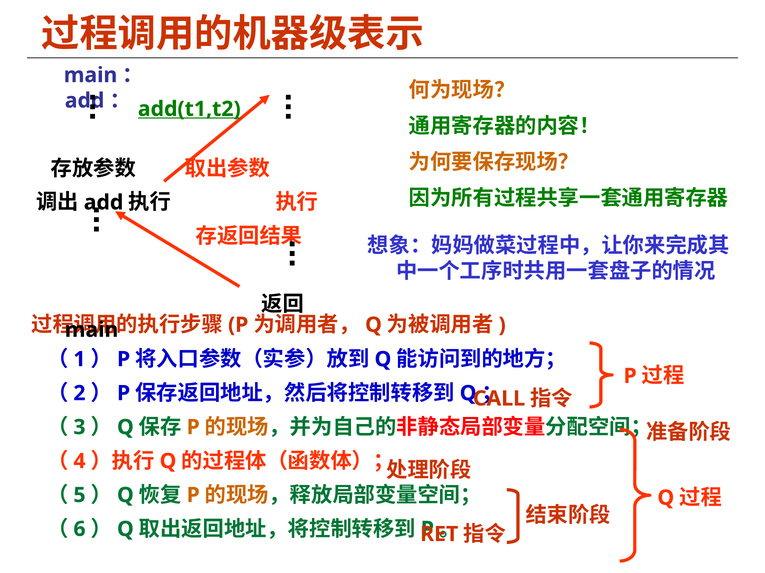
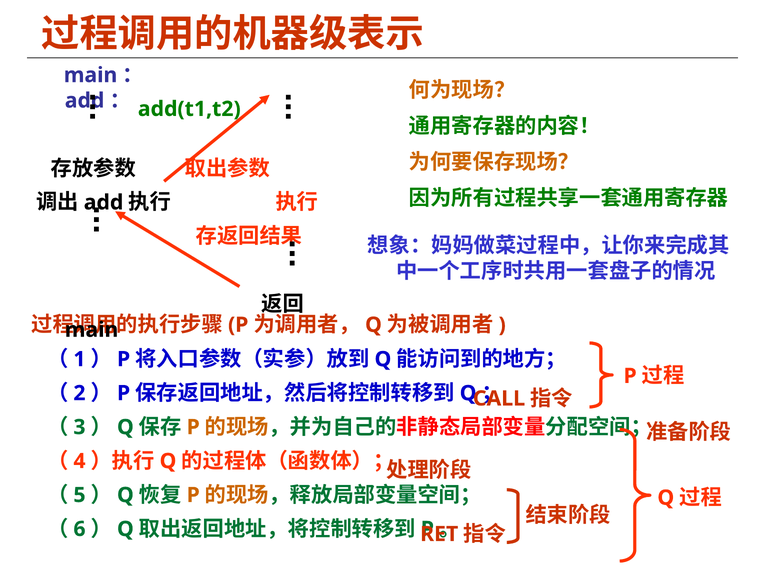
add(t1,t2 underline: present -> none (189, 109)
